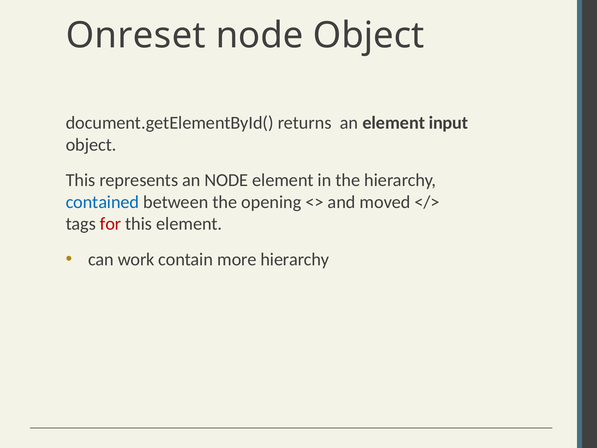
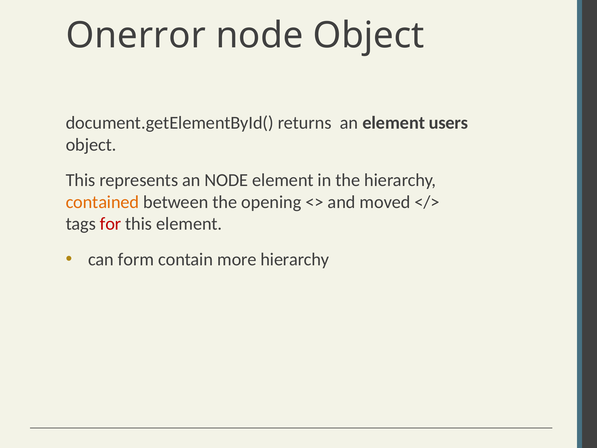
Onreset: Onreset -> Onerror (136, 35)
input: input -> users (448, 123)
contained colour: blue -> orange (102, 202)
work: work -> form (136, 259)
